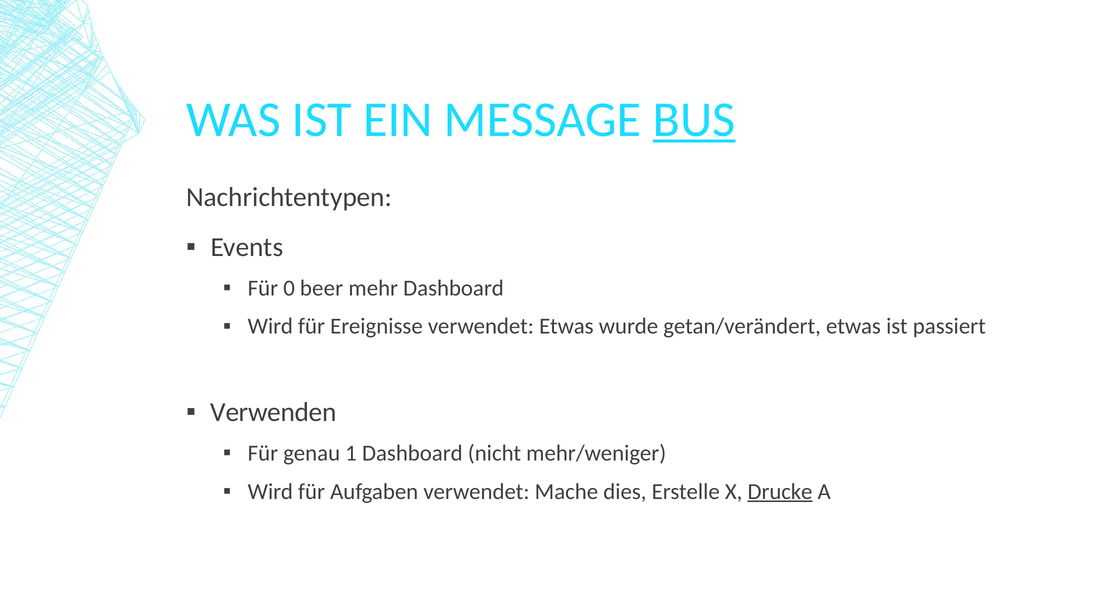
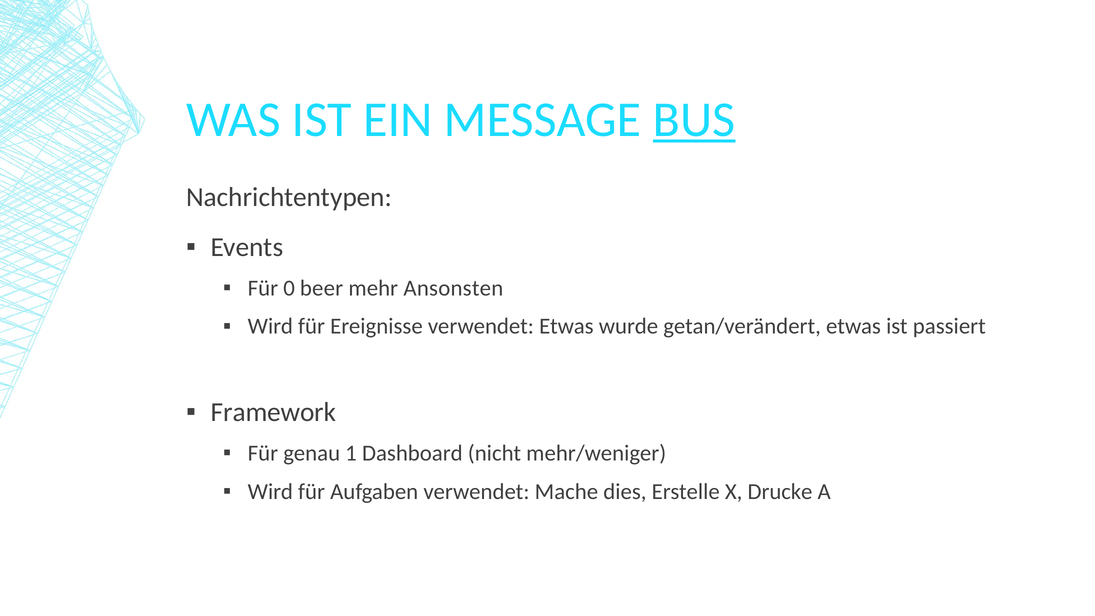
mehr Dashboard: Dashboard -> Ansonsten (453, 288)
Verwenden: Verwenden -> Framework (273, 412)
Drucke underline: present -> none (780, 491)
